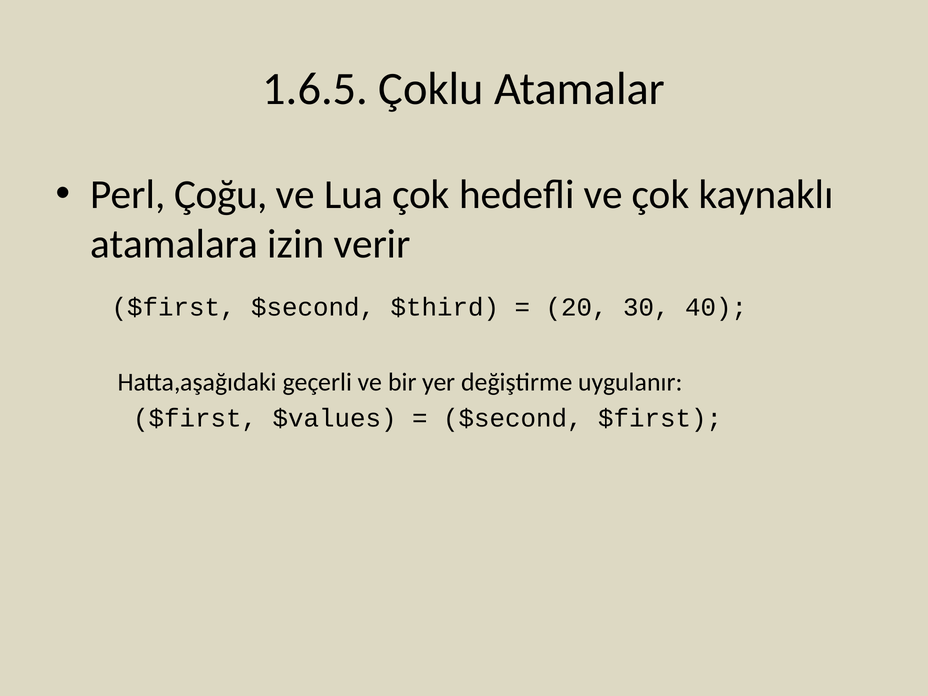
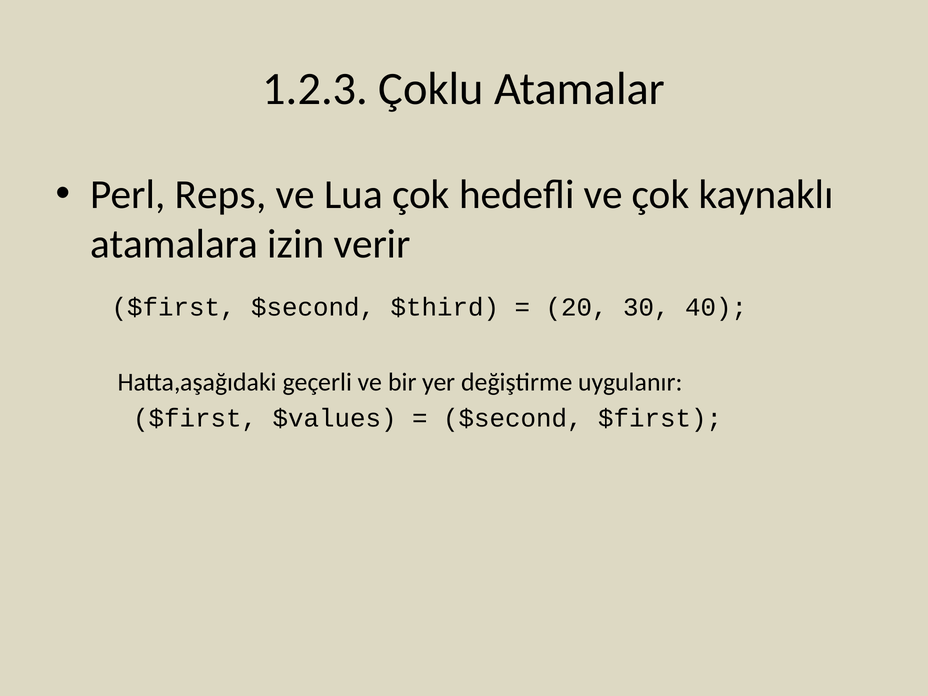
1.6.5: 1.6.5 -> 1.2.3 (315, 89)
Çoğu: Çoğu -> Reps (221, 195)
